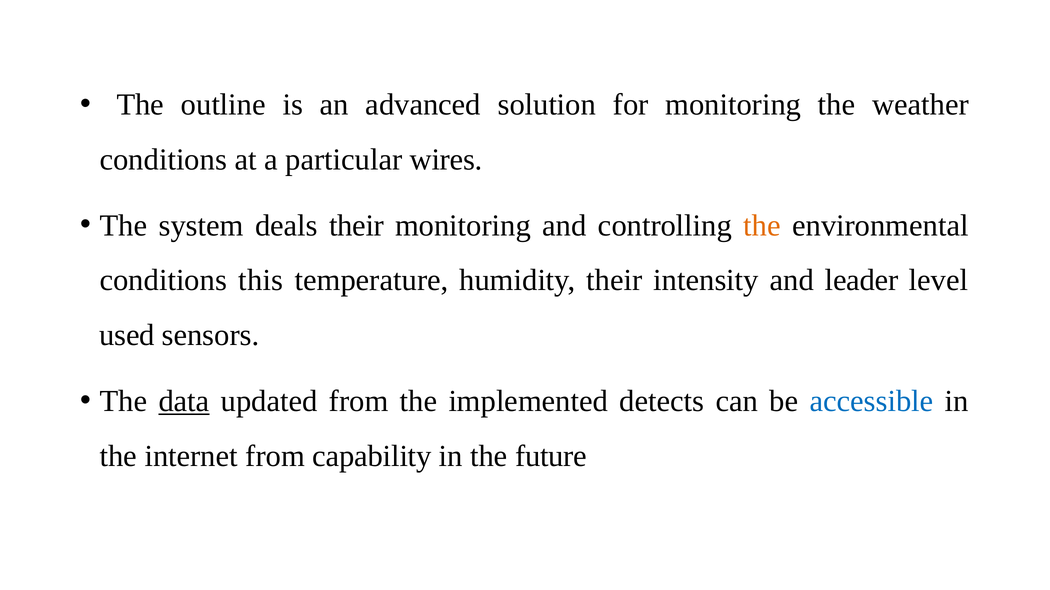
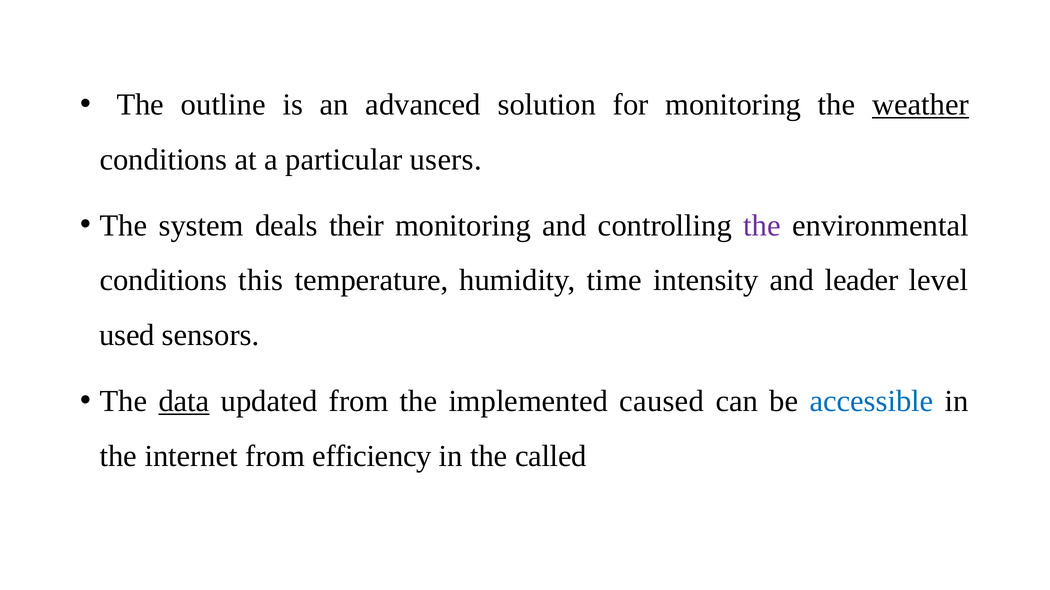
weather underline: none -> present (920, 105)
wires: wires -> users (446, 160)
the colour: orange -> purple (762, 226)
humidity their: their -> time (614, 281)
detects: detects -> caused (662, 402)
capability: capability -> efficiency (372, 457)
future: future -> called (551, 457)
